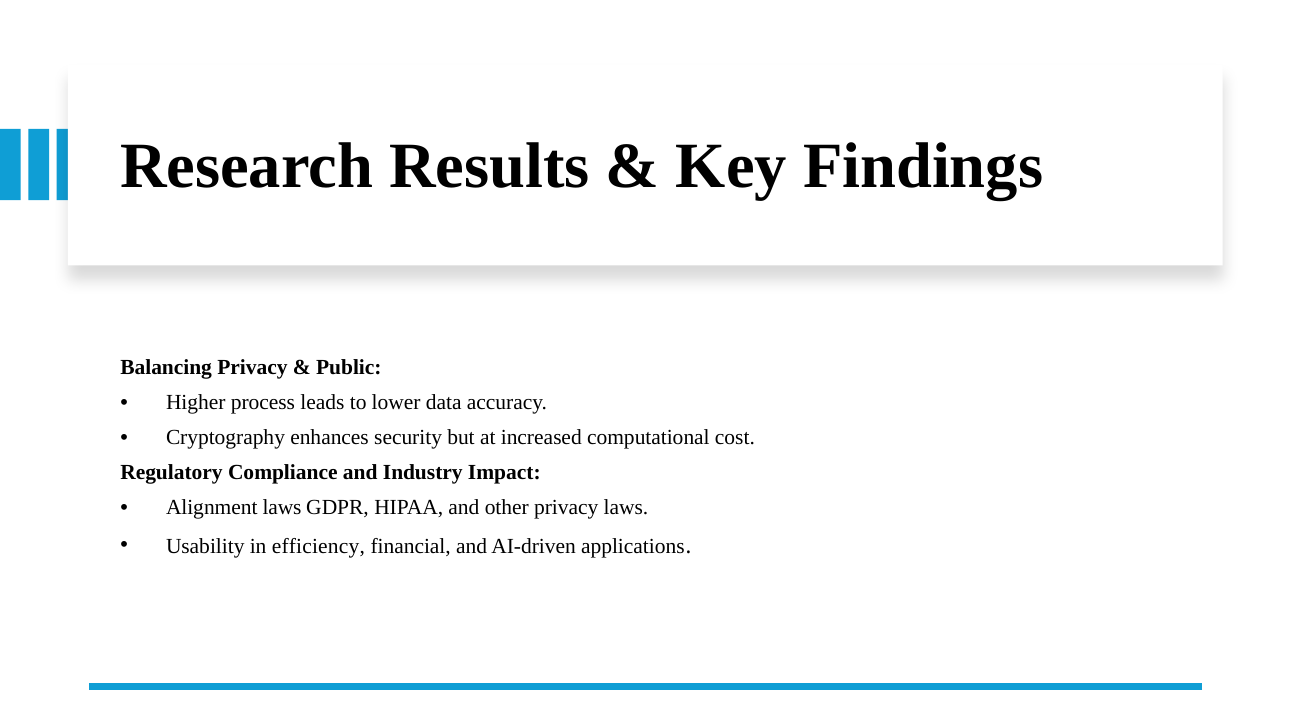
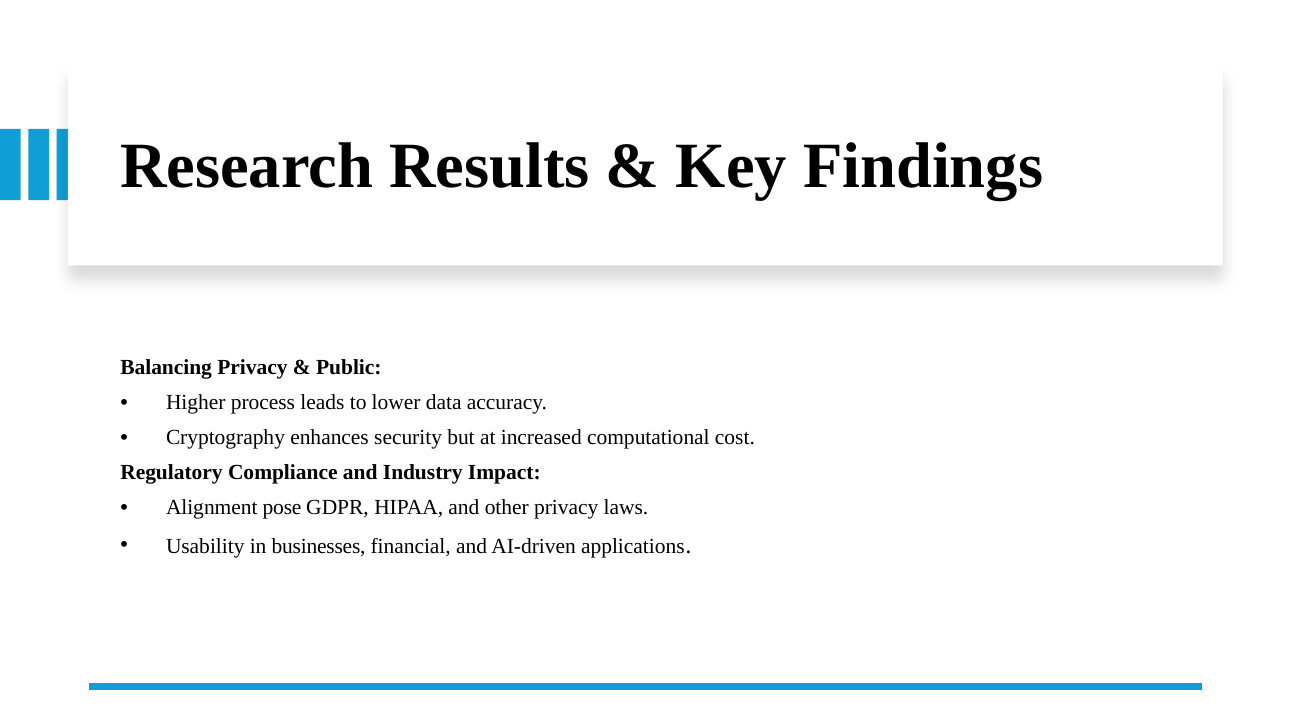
Alignment laws: laws -> pose (282, 508)
efficiency: efficiency -> businesses (319, 547)
